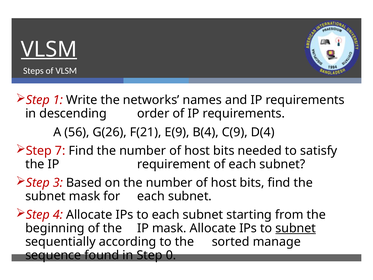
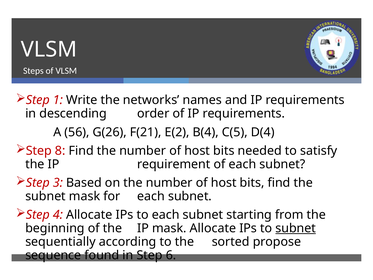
VLSM underline: present -> none (49, 49)
E(9: E(9 -> E(2 (177, 132)
C(9: C(9 -> C(5 (235, 132)
7: 7 -> 8 (60, 151)
manage: manage -> propose (277, 242)
0: 0 -> 6 (171, 255)
